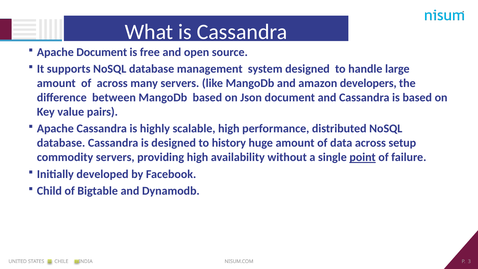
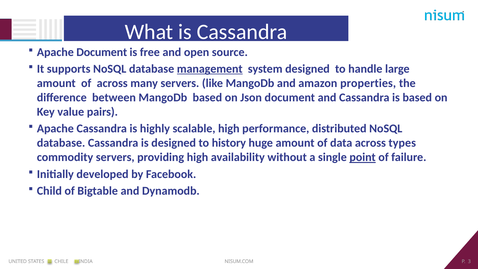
management underline: none -> present (210, 69)
developers: developers -> properties (368, 83)
setup: setup -> types (402, 143)
